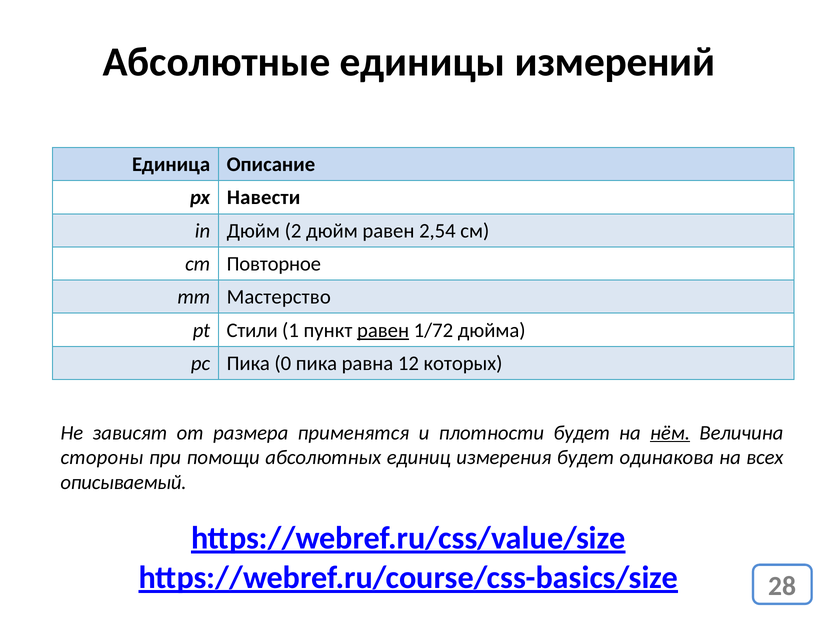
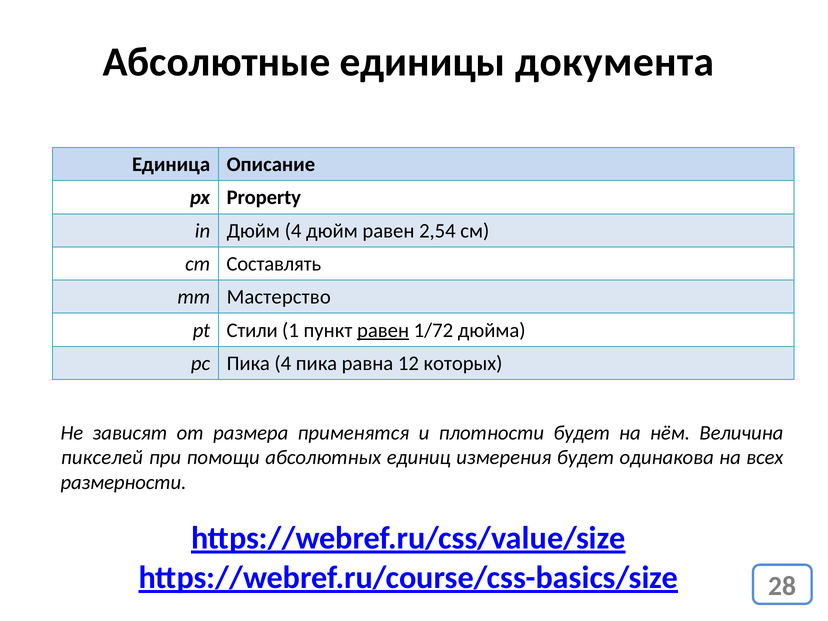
измерений: измерений -> документа (615, 62)
Навести: Навести -> Property (264, 198)
Дюйм 2: 2 -> 4 (293, 231)
Повторное: Повторное -> Составлять (274, 264)
Пика 0: 0 -> 4 (283, 363)
нём underline: present -> none (670, 433)
стороны: стороны -> пикселей (102, 458)
описываемый: описываемый -> размерности (123, 482)
